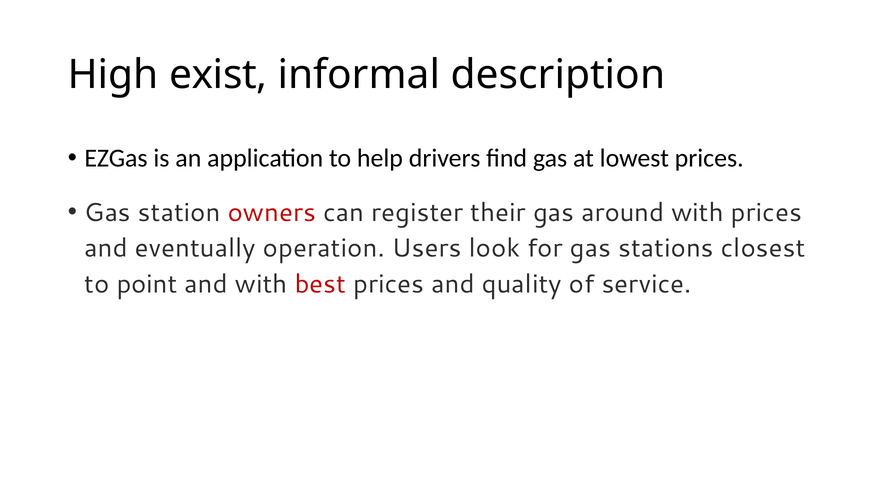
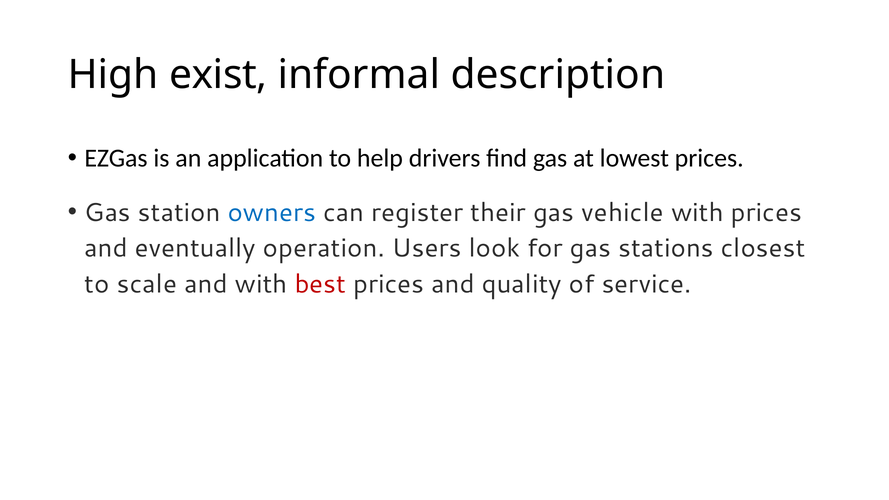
owners colour: red -> blue (272, 213)
around: around -> vehicle (623, 213)
point: point -> scale (147, 284)
